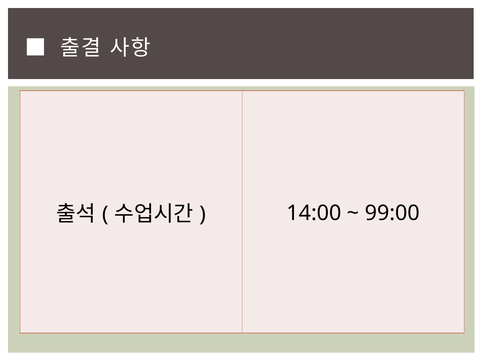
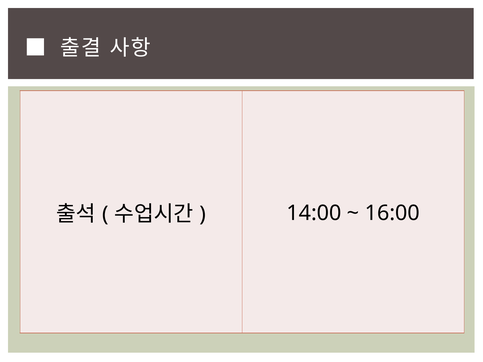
99:00: 99:00 -> 16:00 (392, 213)
